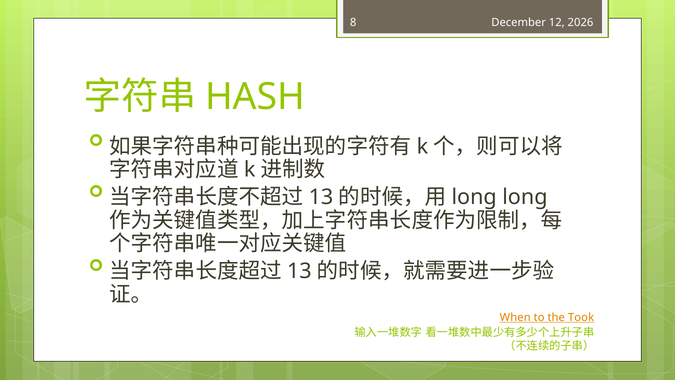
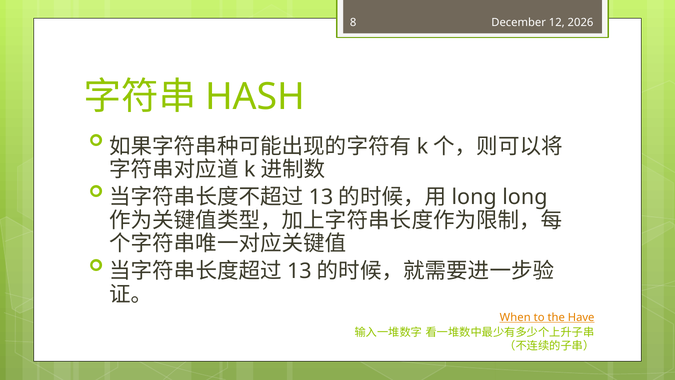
Took: Took -> Have (581, 317)
